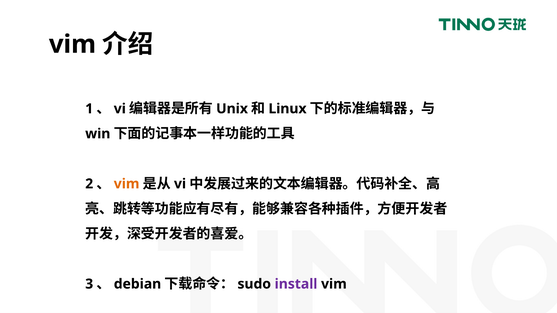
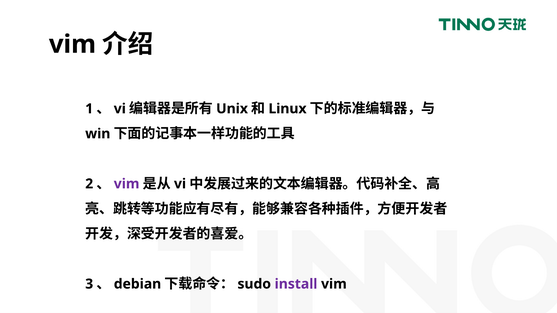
vim colour: orange -> purple (127, 184)
